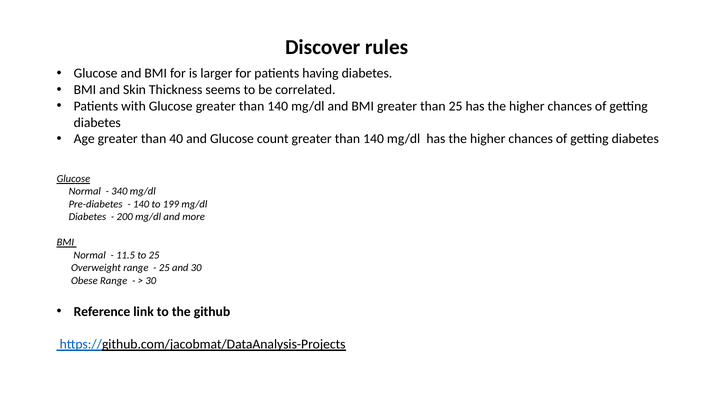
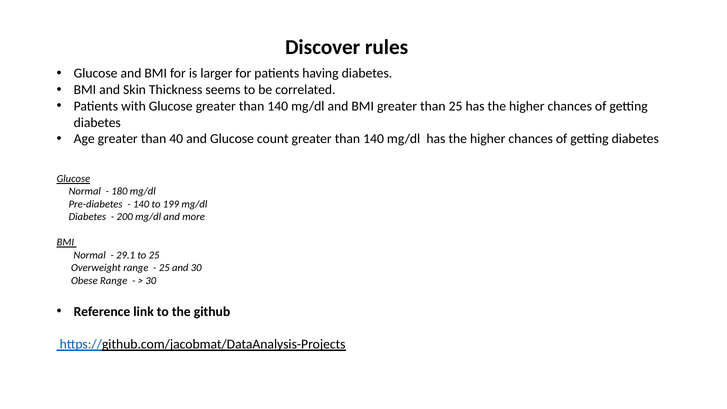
340: 340 -> 180 (119, 191)
11.5: 11.5 -> 29.1 (126, 255)
